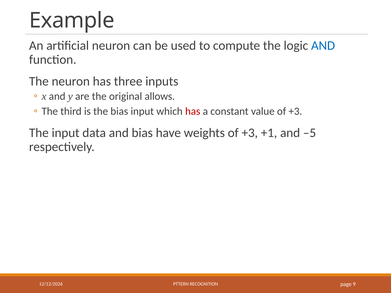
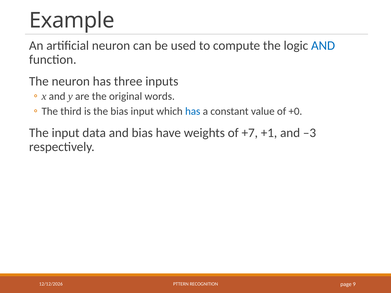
allows: allows -> words (160, 96)
has colour: red -> blue (193, 111)
value of +3: +3 -> +0 (295, 111)
weights of +3: +3 -> +7 (250, 133)
–5: –5 -> –3 (310, 133)
